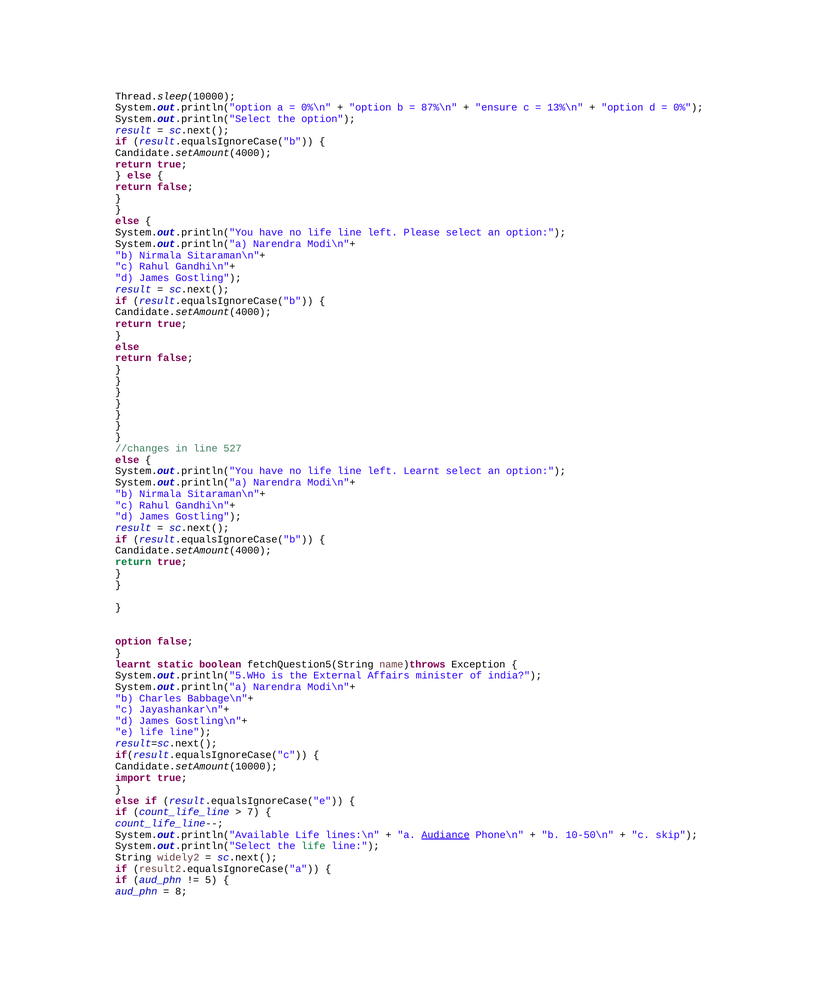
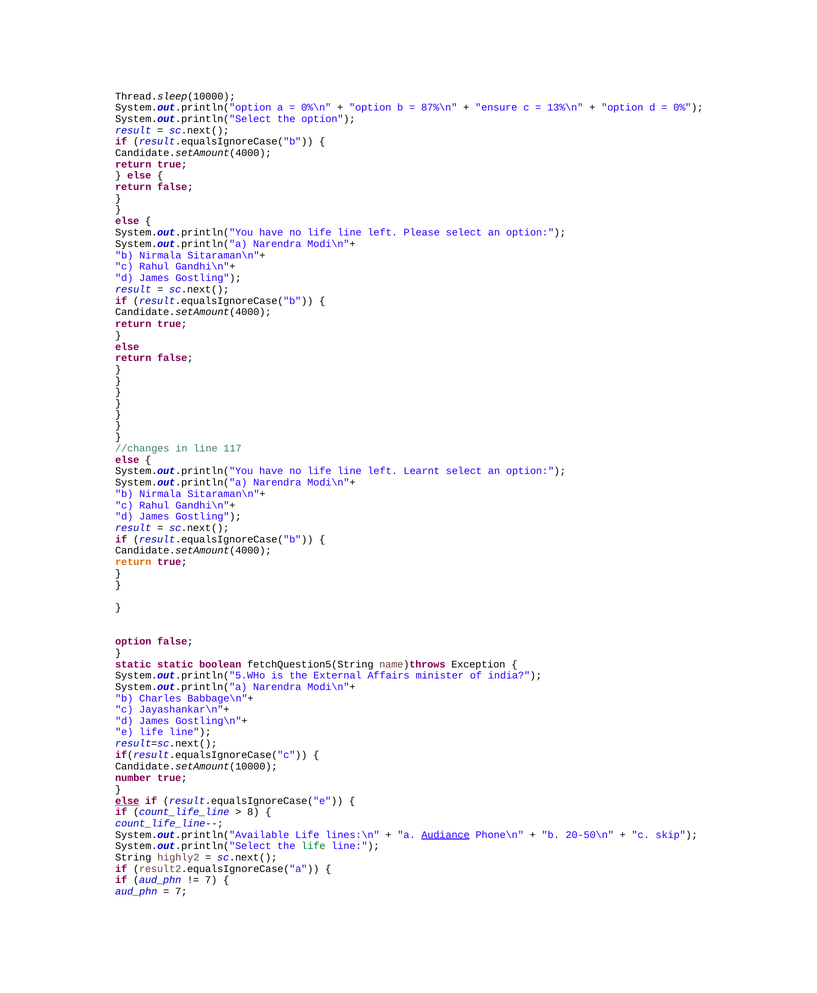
527: 527 -> 117 (233, 448)
return colour: green -> orange (133, 562)
learnt: learnt -> static (133, 664)
import: import -> number (133, 778)
else underline: none -> present (127, 800)
7: 7 -> 8 (253, 812)
10-50\n: 10-50\n -> 20-50\n (590, 834)
widely2: widely2 -> highly2 (178, 857)
5: 5 -> 7 (211, 880)
8: 8 -> 7 (181, 891)
